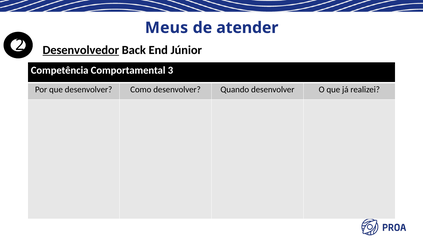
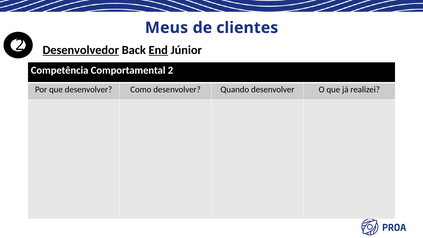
atender: atender -> clientes (247, 28)
End underline: none -> present (158, 50)
Comportamental 3: 3 -> 2 (171, 70)
